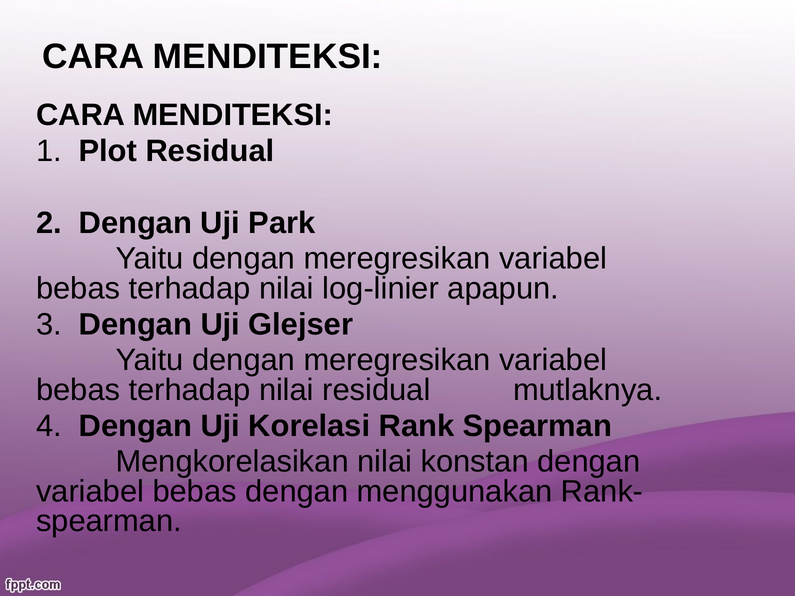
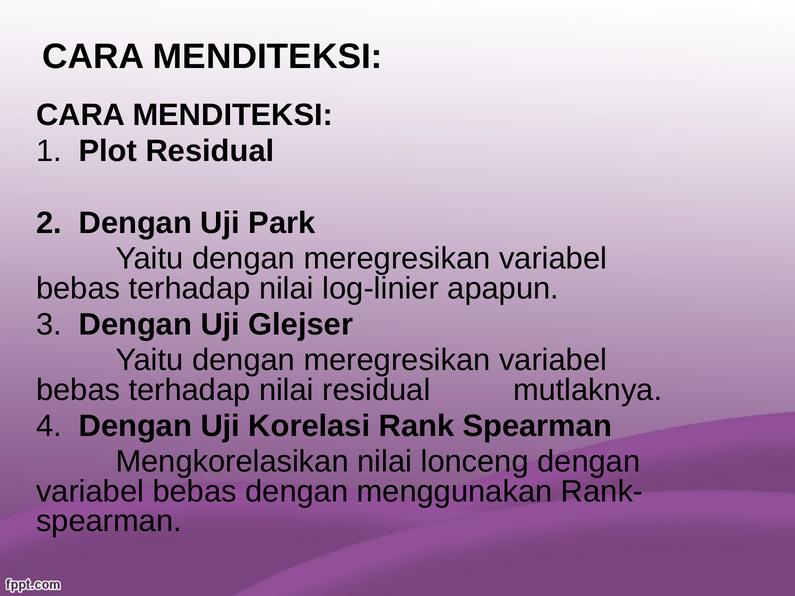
konstan: konstan -> lonceng (475, 462)
